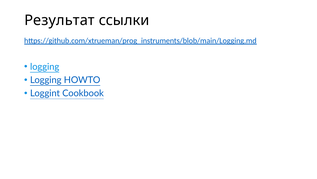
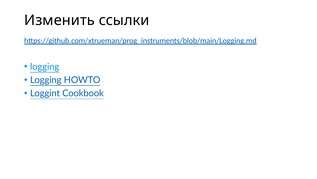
Результат: Результат -> Изменить (60, 20)
